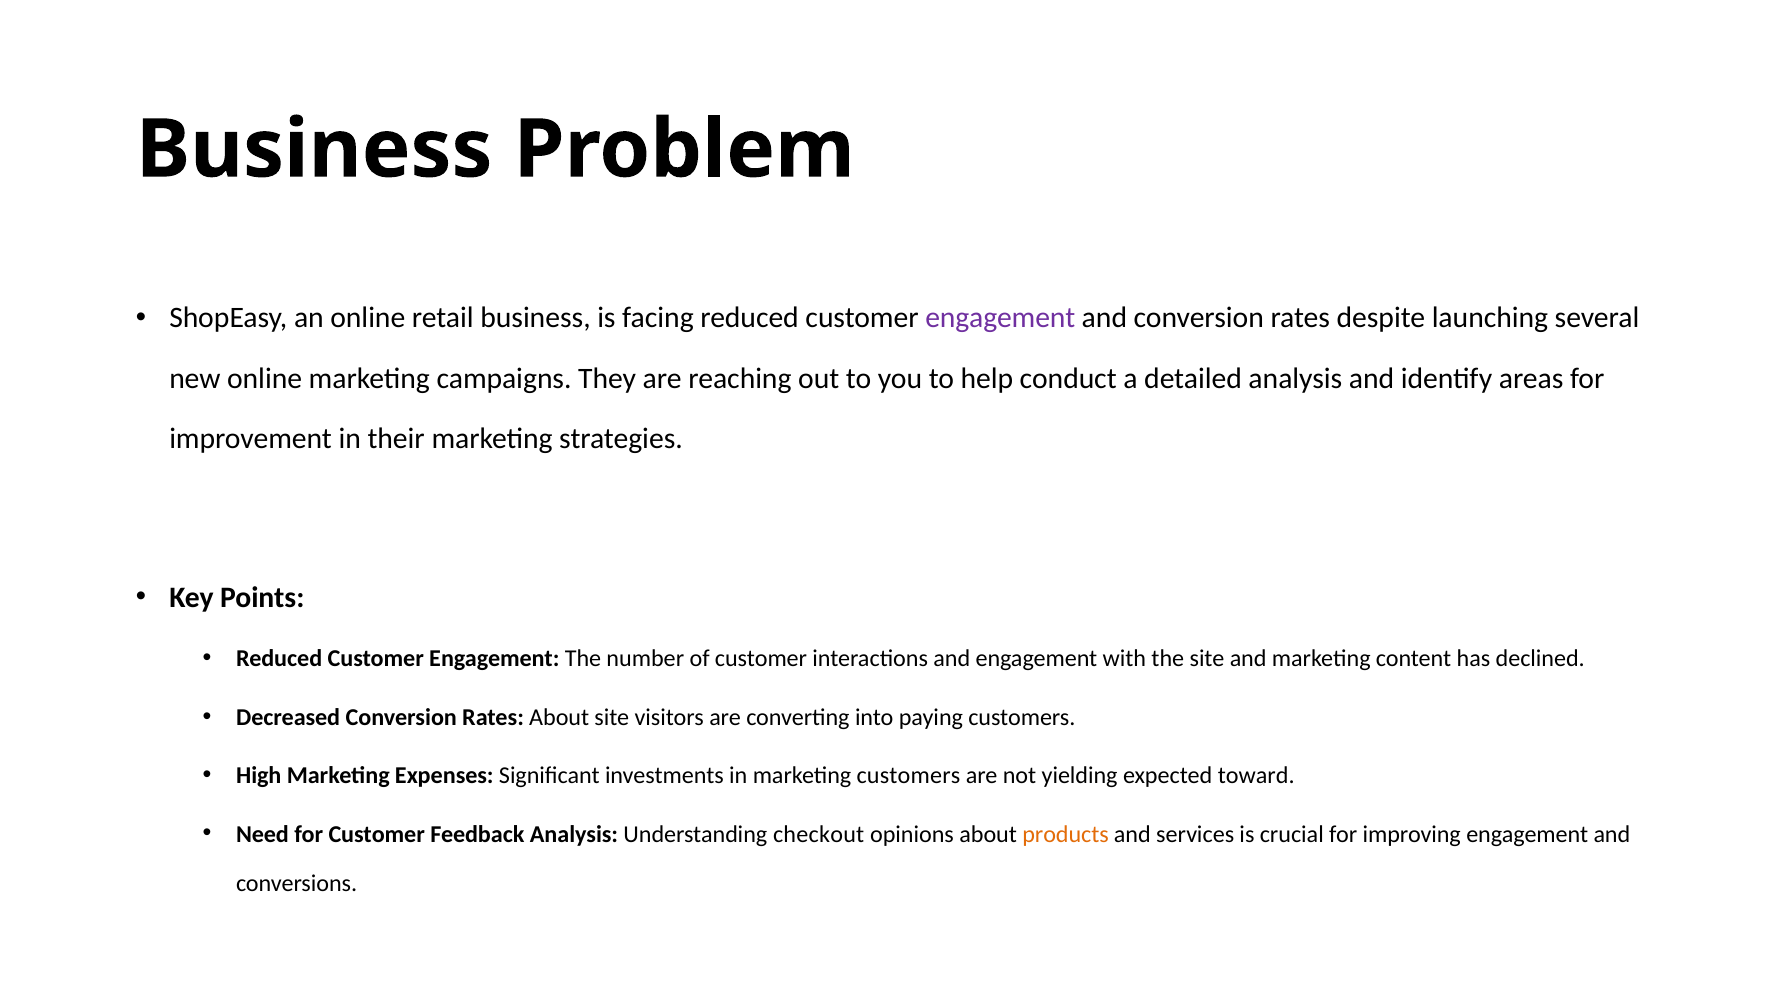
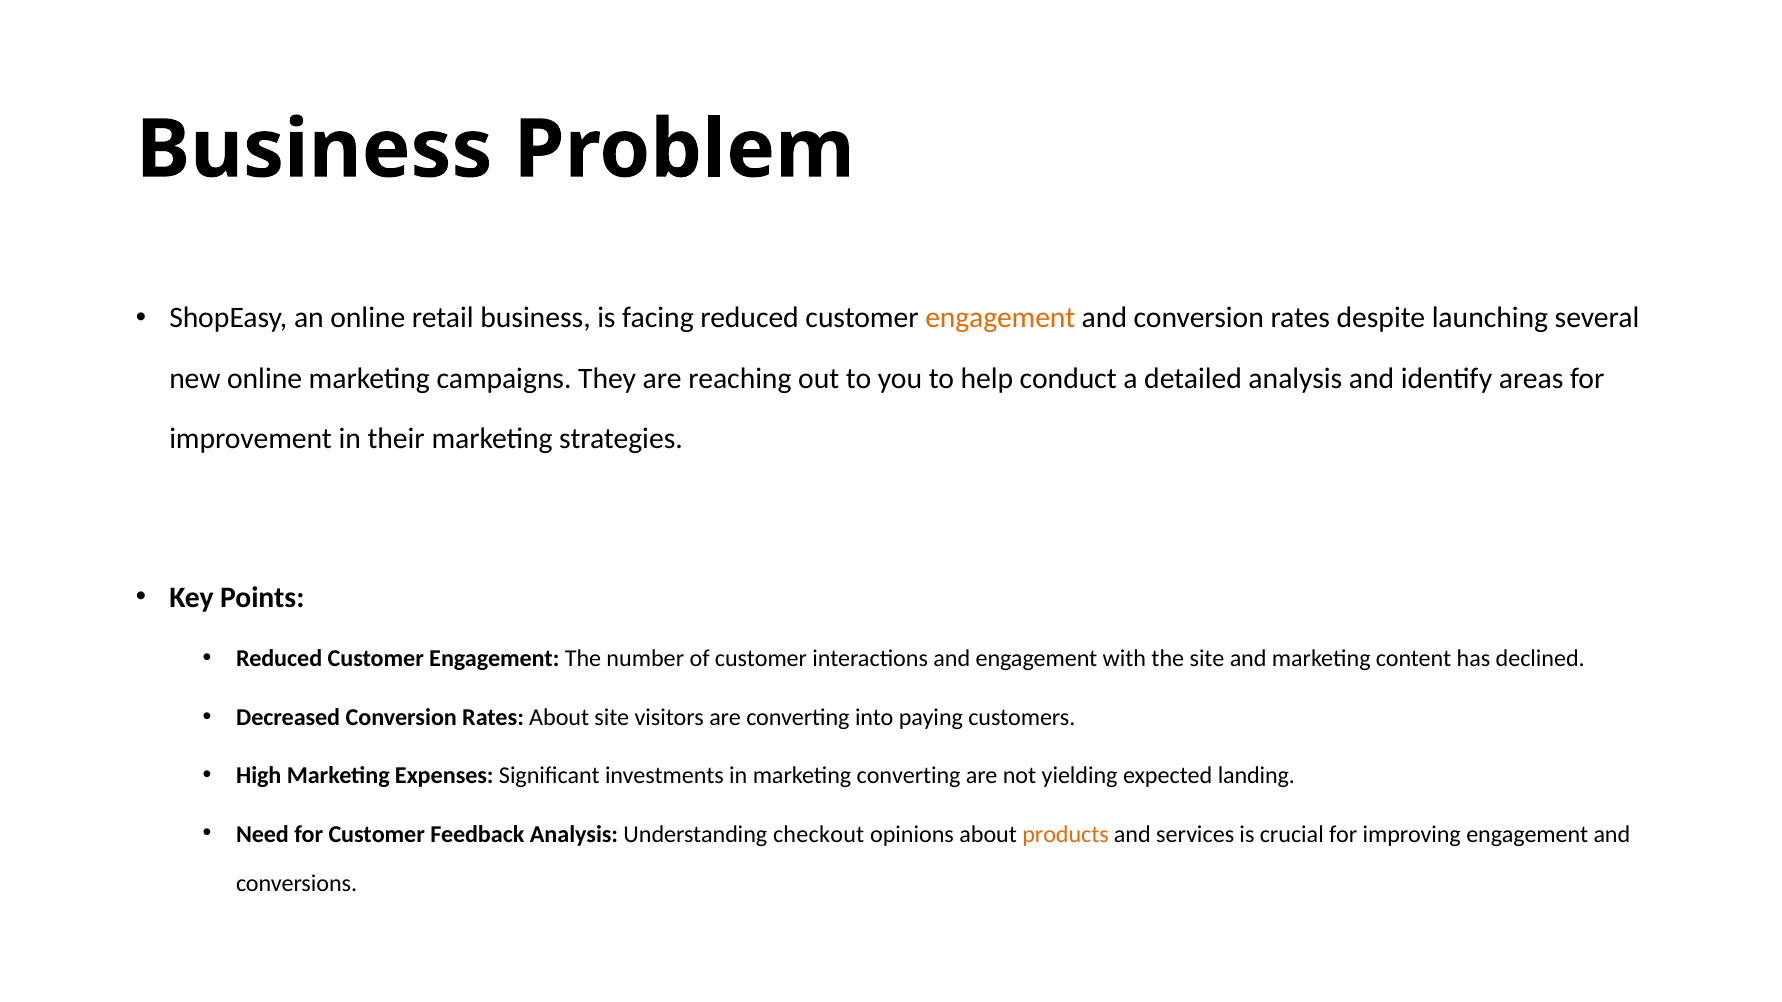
engagement colour: purple -> orange (1000, 318)
marketing customers: customers -> converting (909, 776)
toward: toward -> landing (1256, 776)
